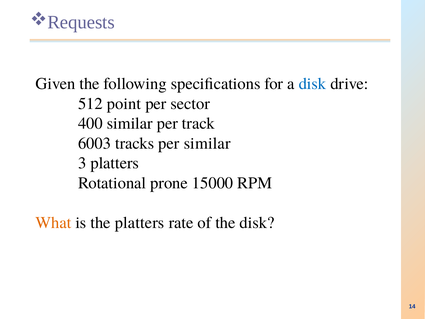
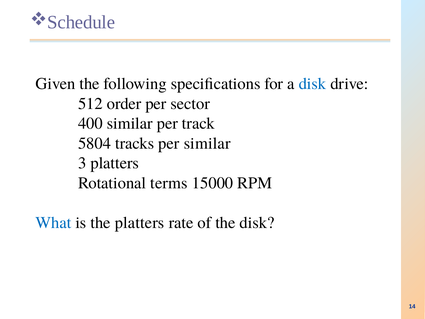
Requests: Requests -> Schedule (81, 22)
point: point -> order (124, 103)
6003: 6003 -> 5804 (95, 143)
prone: prone -> terms (169, 183)
What colour: orange -> blue (53, 223)
